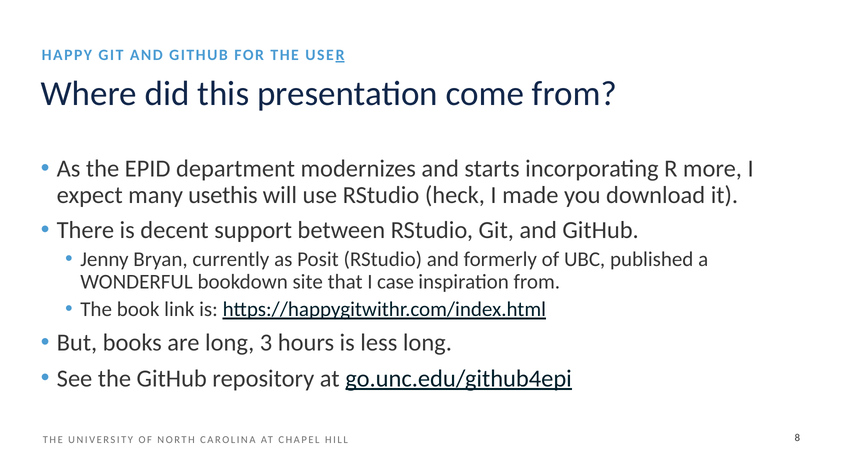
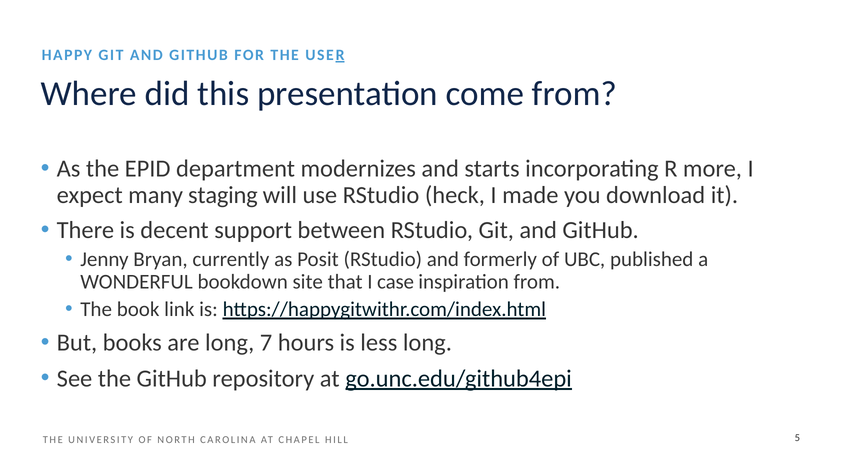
usethis: usethis -> staging (223, 195)
3: 3 -> 7 (266, 343)
8: 8 -> 5 (797, 438)
